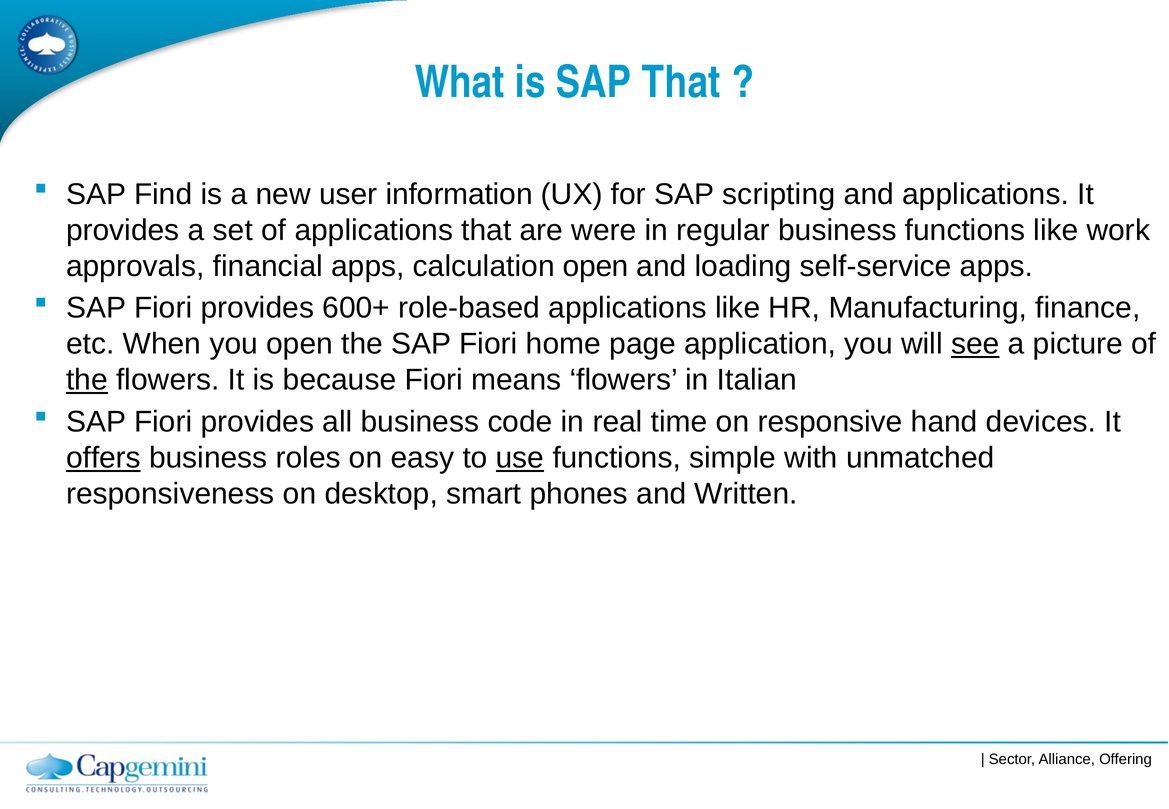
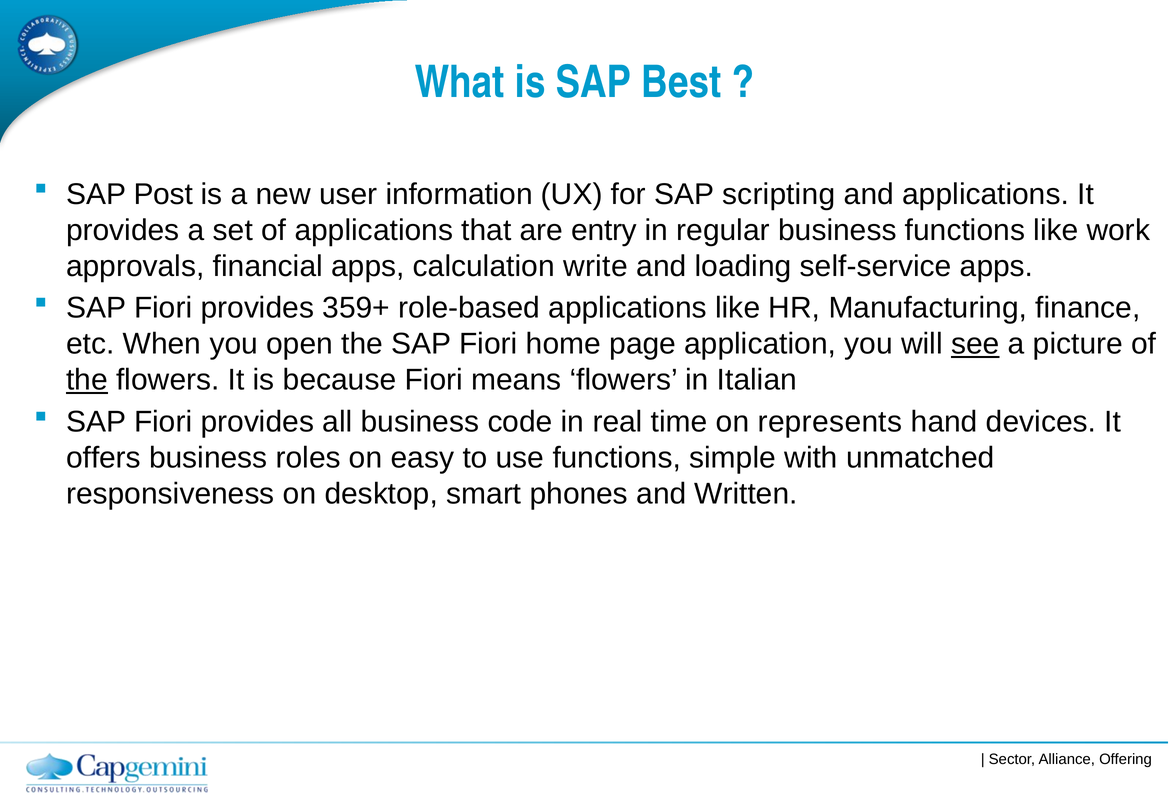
SAP That: That -> Best (681, 83)
Find: Find -> Post (163, 194)
were: were -> entry (604, 230)
calculation open: open -> write (595, 266)
600+: 600+ -> 359+ (356, 308)
responsive: responsive -> represents (830, 422)
offers underline: present -> none (103, 458)
use underline: present -> none (520, 458)
